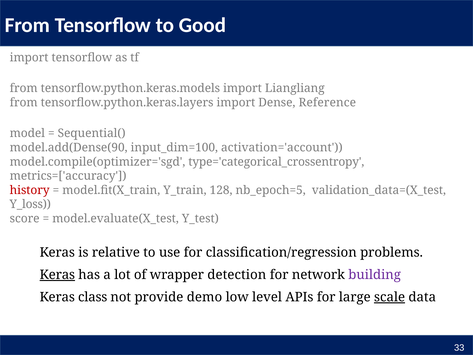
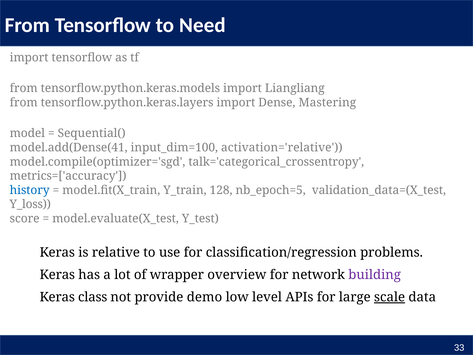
Good: Good -> Need (202, 25)
Reference: Reference -> Mastering (327, 103)
model.add(Dense(90: model.add(Dense(90 -> model.add(Dense(41 (69, 147)
activation='account: activation='account -> activation='relative (282, 147)
type='categorical_crossentropy: type='categorical_crossentropy -> talk='categorical_crossentropy (276, 162)
history colour: red -> blue (30, 190)
Keras underline: present -> none (57, 275)
detection: detection -> overview (237, 275)
